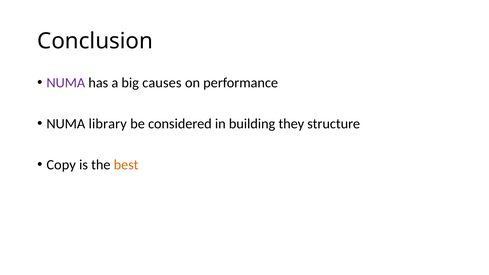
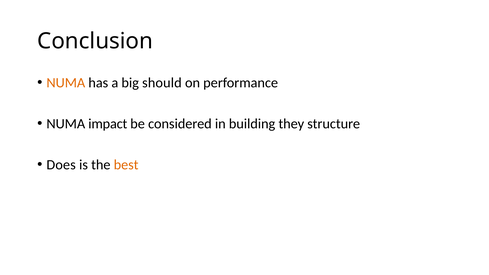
NUMA colour: purple -> orange (66, 83)
causes: causes -> should (162, 83)
library: library -> impact (108, 124)
Copy: Copy -> Does (61, 165)
